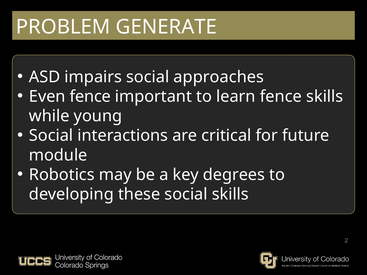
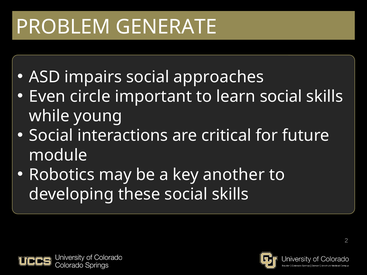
Even fence: fence -> circle (90, 97)
learn fence: fence -> social (281, 97)
degrees: degrees -> another (234, 175)
